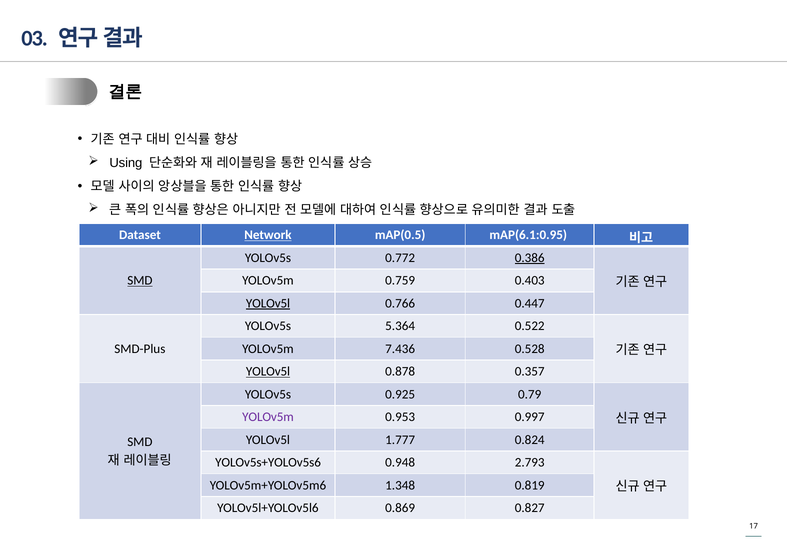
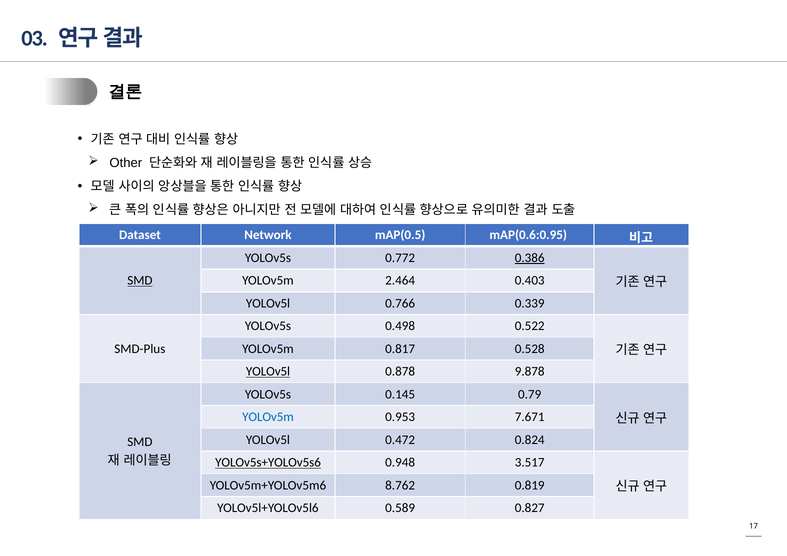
Using: Using -> Other (126, 163)
Network underline: present -> none (268, 235)
mAP(6.1:0.95: mAP(6.1:0.95 -> mAP(0.6:0.95 (528, 235)
0.759: 0.759 -> 2.464 (400, 281)
YOLOv5l underline: present -> none (268, 304)
0.447: 0.447 -> 0.339 (530, 304)
5.364: 5.364 -> 0.498 (400, 326)
7.436: 7.436 -> 0.817 (400, 349)
0.357: 0.357 -> 9.878 (530, 372)
0.925: 0.925 -> 0.145 (400, 395)
YOLOv5m colour: purple -> blue (268, 417)
0.997: 0.997 -> 7.671 (530, 417)
1.777: 1.777 -> 0.472 (400, 440)
YOLOv5s+YOLOv5s6 underline: none -> present (268, 463)
2.793: 2.793 -> 3.517 (530, 463)
1.348: 1.348 -> 8.762 (400, 486)
0.869: 0.869 -> 0.589 (400, 508)
